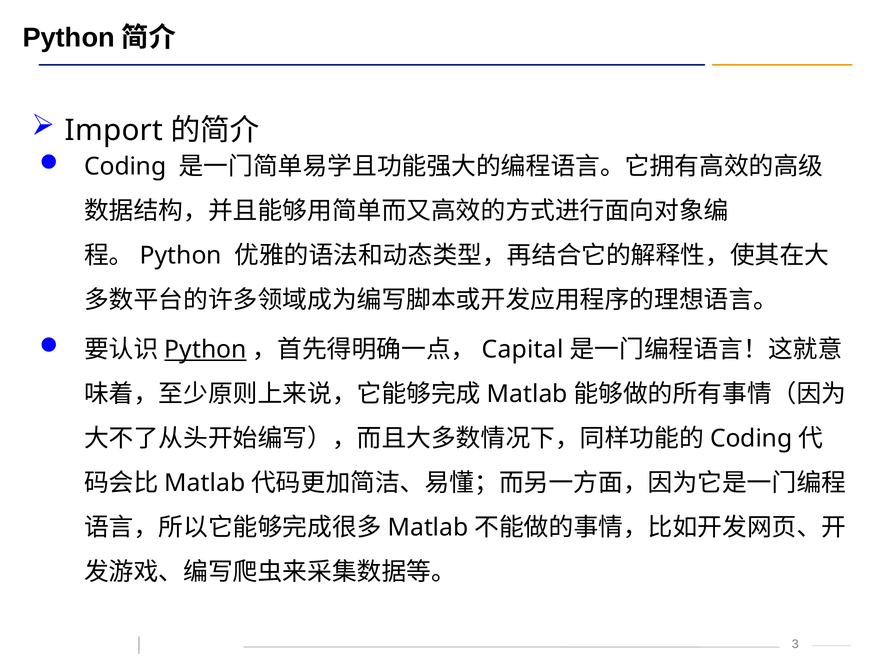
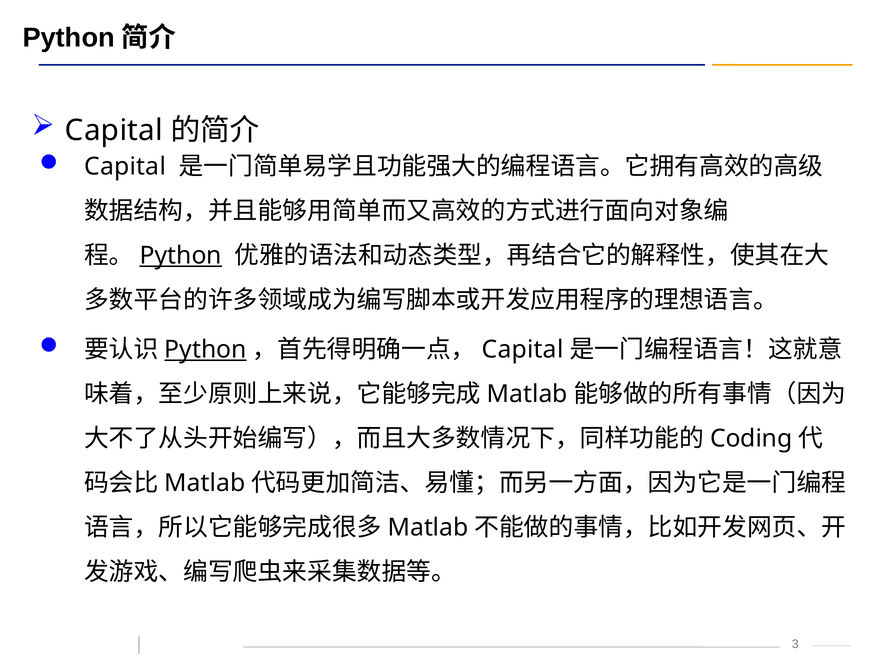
Import: Import -> Capital (114, 131)
Coding: Coding -> Capital (125, 166)
Python underline: none -> present (181, 256)
